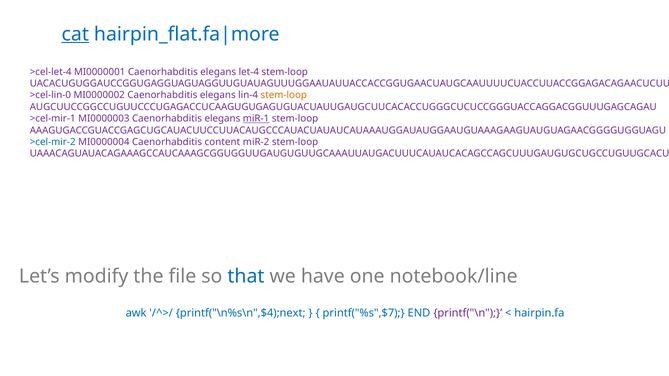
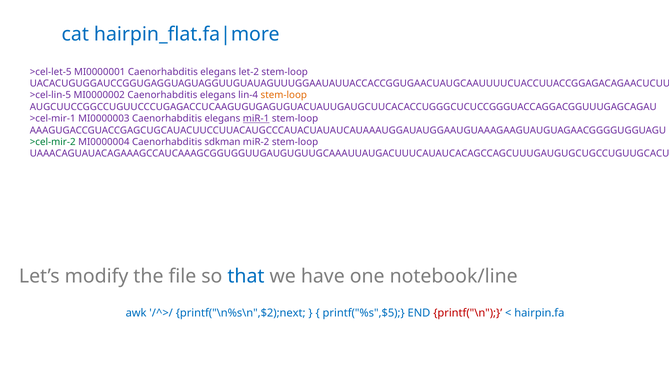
cat underline: present -> none (75, 34)
>cel-let-4: >cel-let-4 -> >cel-let-5 (51, 72)
let-4: let-4 -> let-2 (249, 72)
>cel-lin-0: >cel-lin-0 -> >cel-lin-5 (50, 95)
>cel-mir-2 colour: blue -> green (53, 142)
content: content -> sdkman (222, 142)
printf("\n%s\n",$4);next: printf("\n%s\n",$4);next -> printf("\n%s\n",$2);next (241, 313)
printf("%s",$7: printf("%s",$7 -> printf("%s",$5 (364, 313)
printf("\n colour: purple -> red (468, 313)
